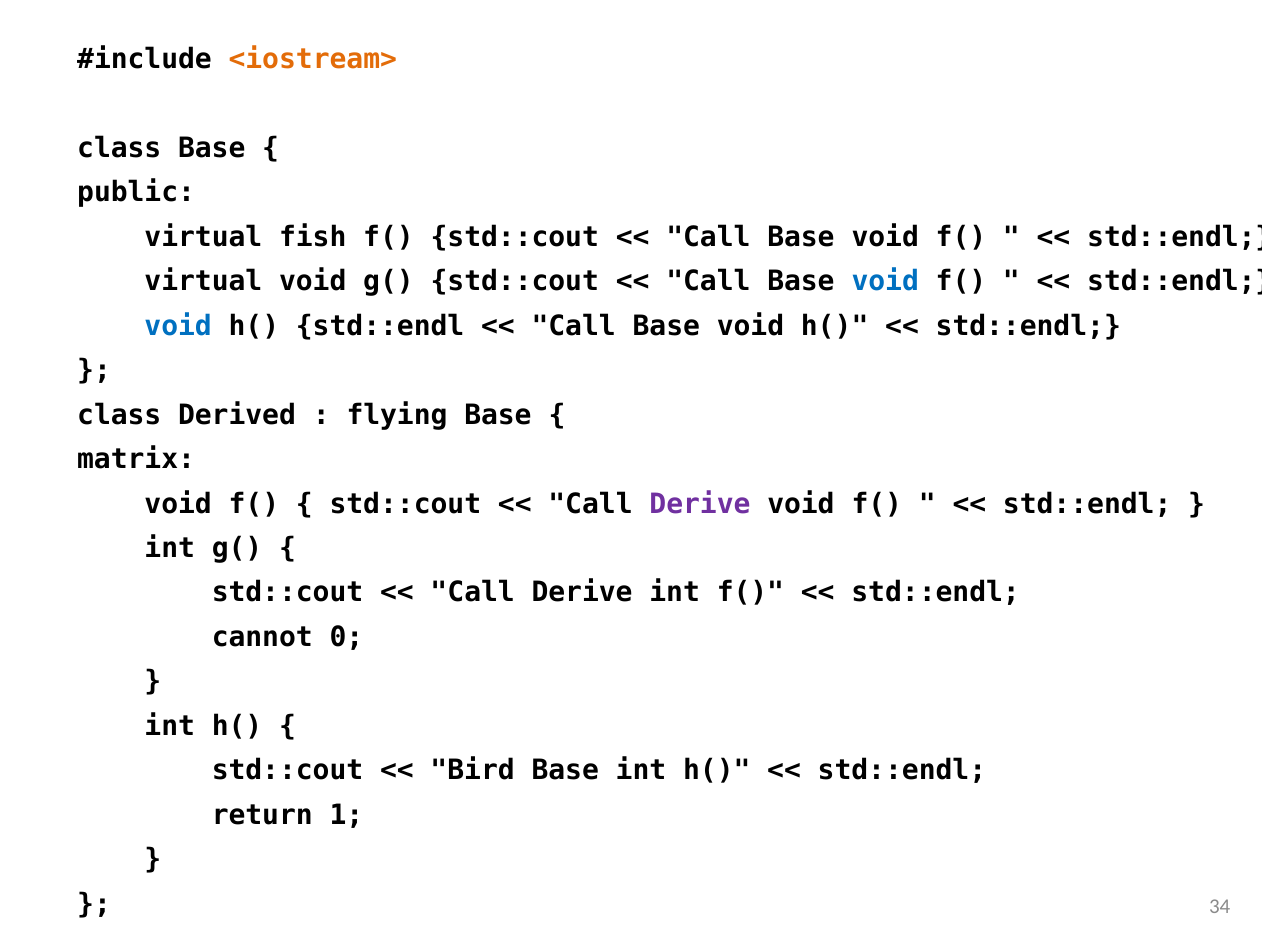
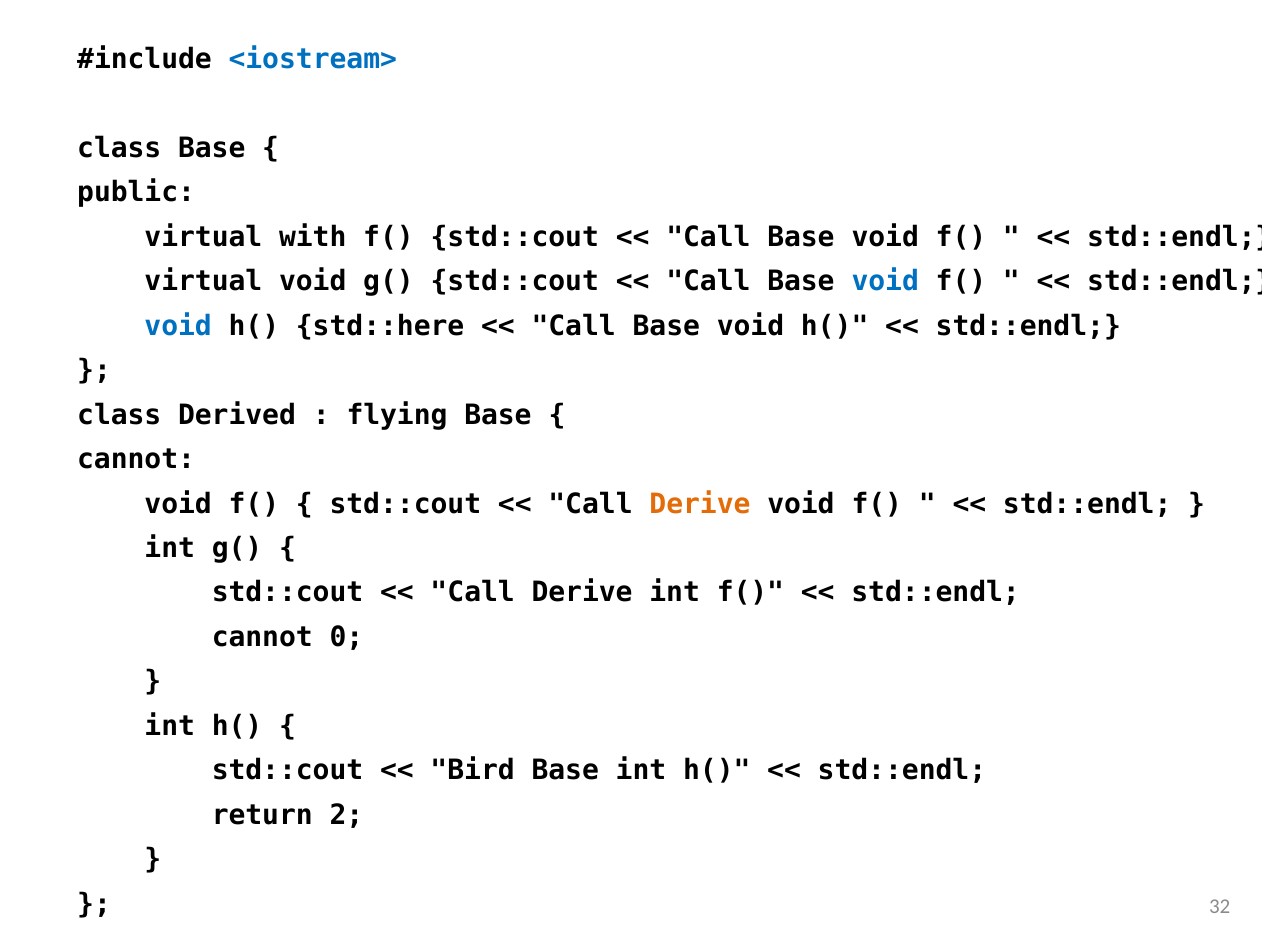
<iostream> colour: orange -> blue (313, 59)
fish: fish -> with (313, 237)
h( std::endl: std::endl -> std::here (380, 326)
matrix: matrix -> cannot (136, 460)
Derive colour: purple -> orange (700, 504)
1: 1 -> 2 (346, 815)
34: 34 -> 32 (1220, 907)
